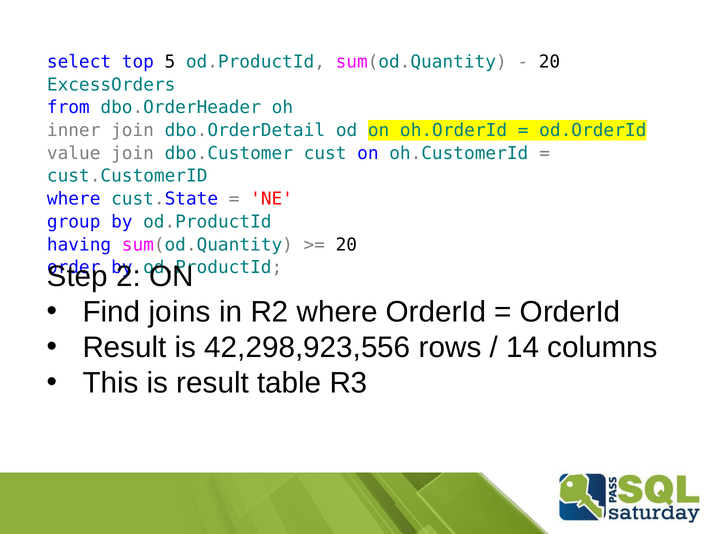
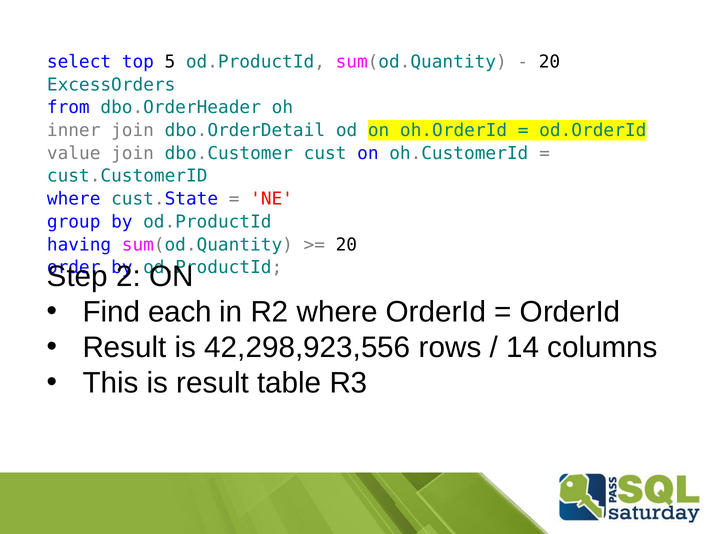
joins: joins -> each (180, 312)
